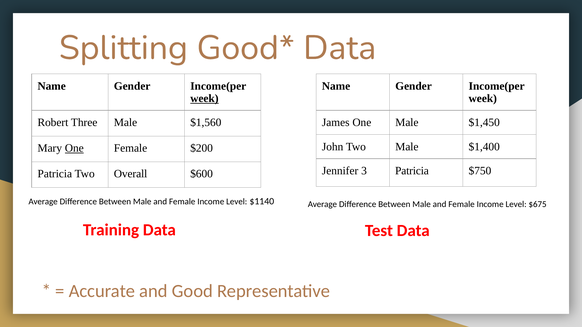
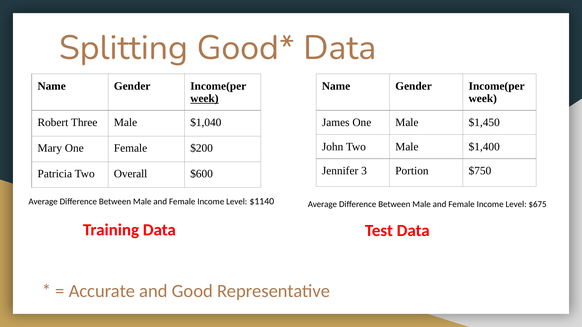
$1,560: $1,560 -> $1,040 (206, 123)
One underline: present -> none (74, 148)
3 Patricia: Patricia -> Portion (412, 171)
